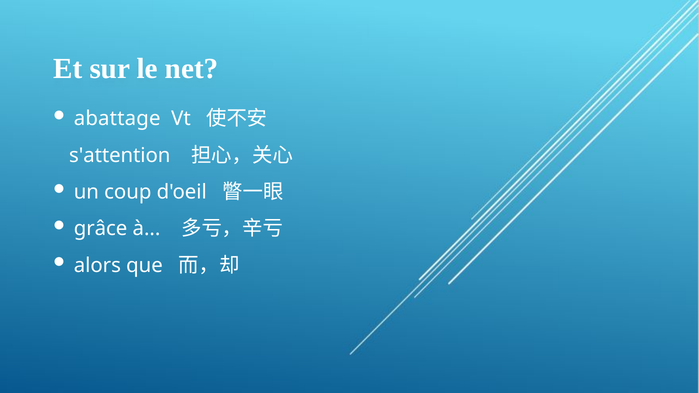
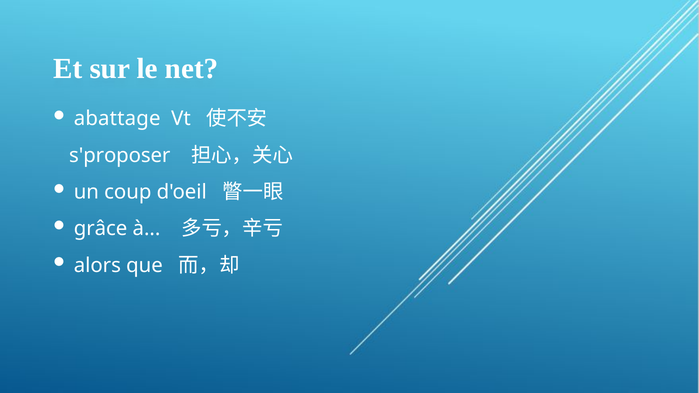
s'attention: s'attention -> s'proposer (120, 155)
